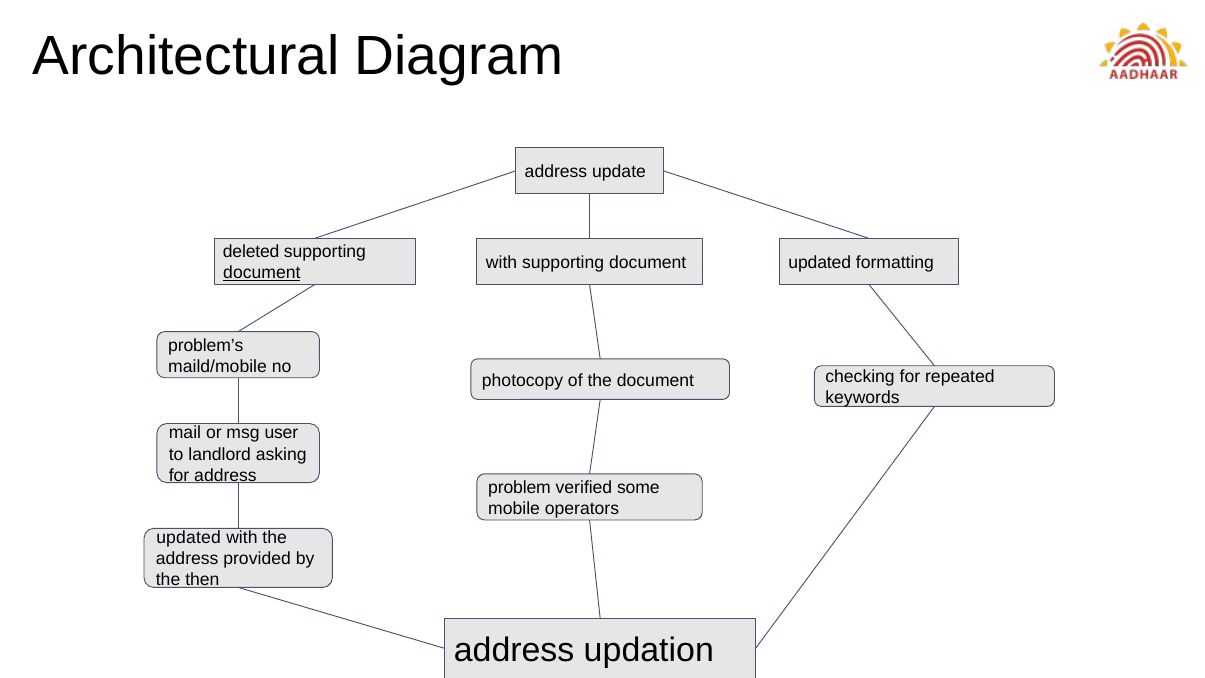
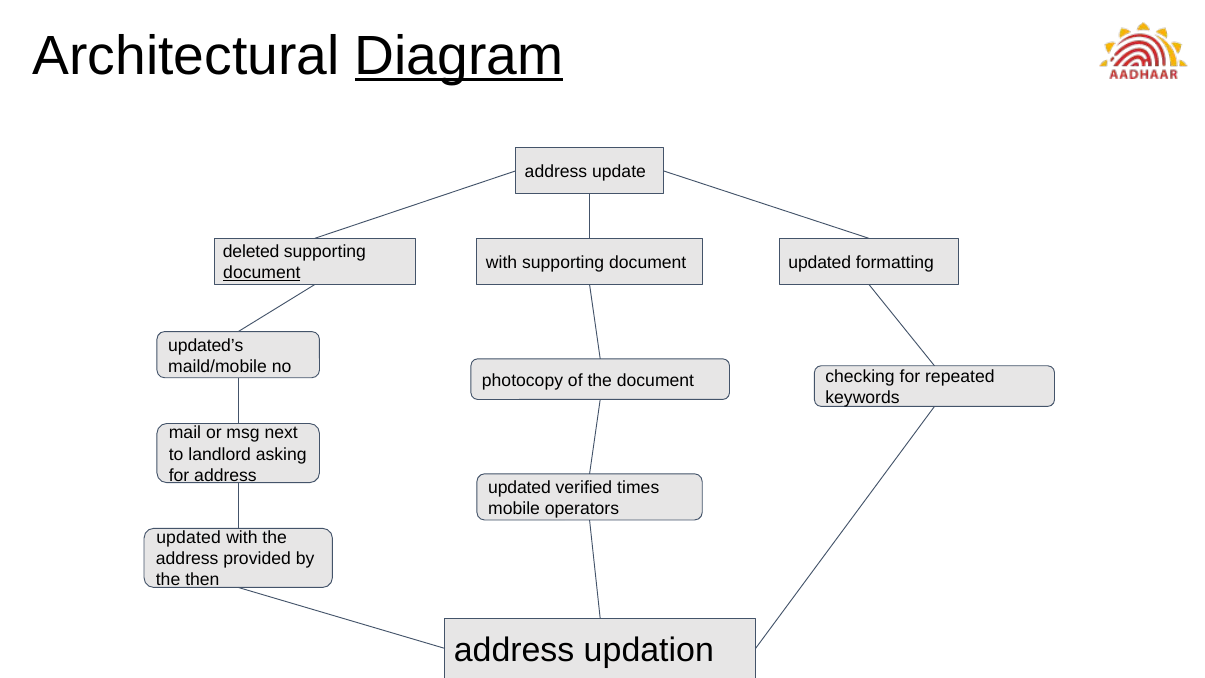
Diagram underline: none -> present (459, 56)
problem’s: problem’s -> updated’s (206, 345)
user: user -> next (281, 433)
problem: problem -> updated (520, 487)
some: some -> times (638, 487)
